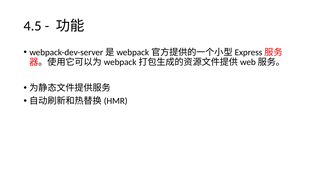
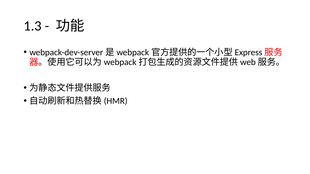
4.5: 4.5 -> 1.3 (33, 26)
